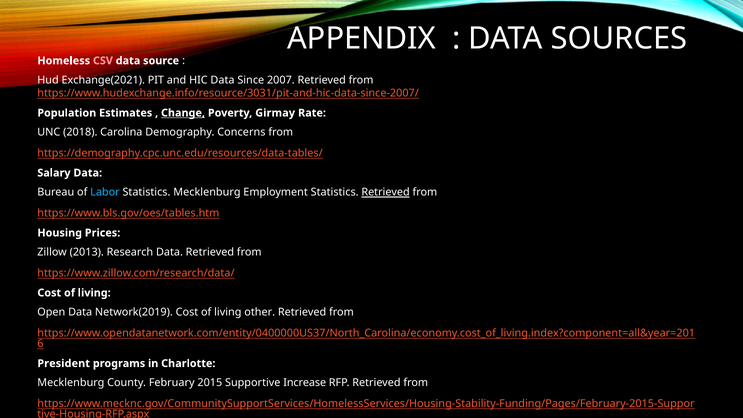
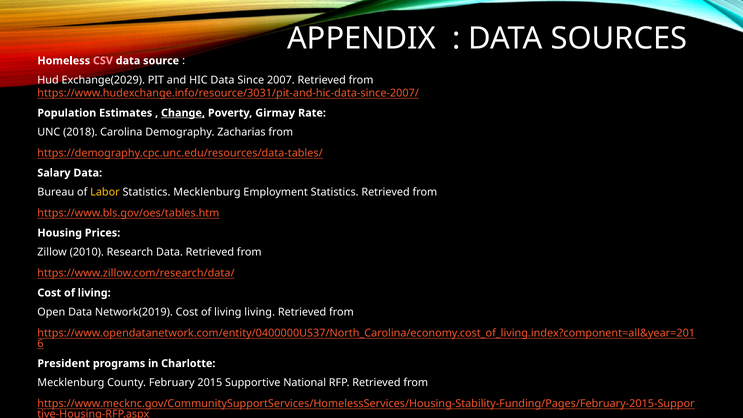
Exchange(2021: Exchange(2021 -> Exchange(2029 (103, 80)
Concerns: Concerns -> Zacharias (241, 132)
Labor colour: light blue -> yellow (105, 192)
Retrieved underline: present -> none (386, 192)
2013: 2013 -> 2010 (87, 252)
living other: other -> living (260, 312)
Increase: Increase -> National (305, 383)
